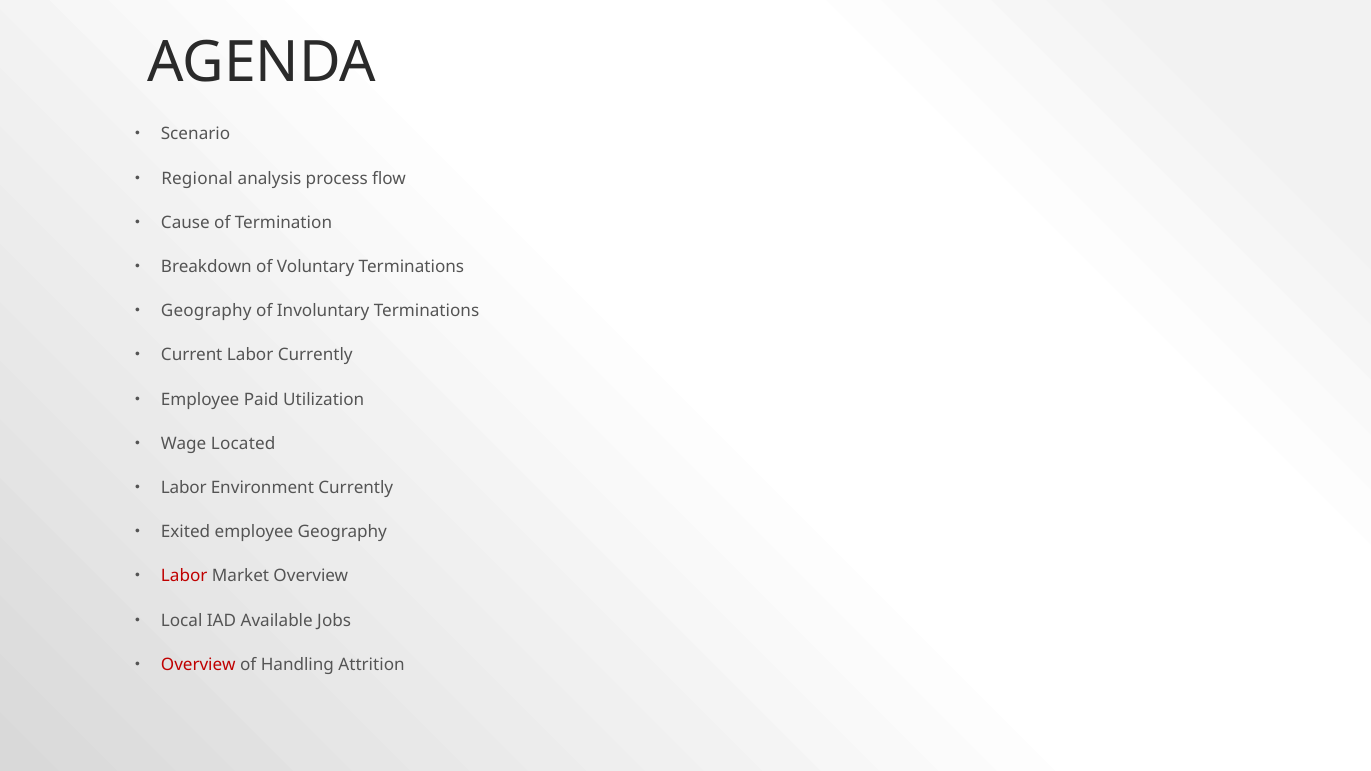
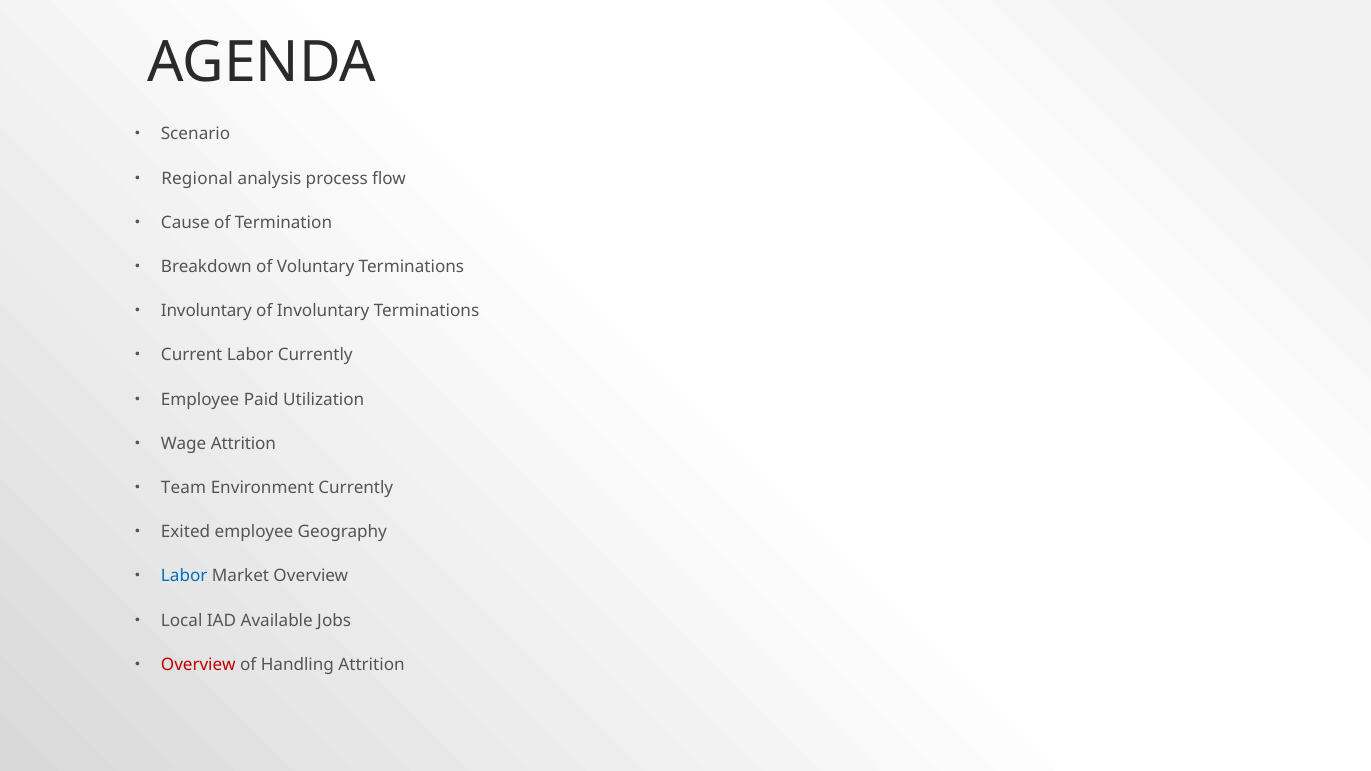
Geography: Geography -> Involuntary (206, 311)
Wage Located: Located -> Attrition (243, 444)
Labor: Labor -> Team (184, 488)
Labor colour: red -> blue (184, 576)
